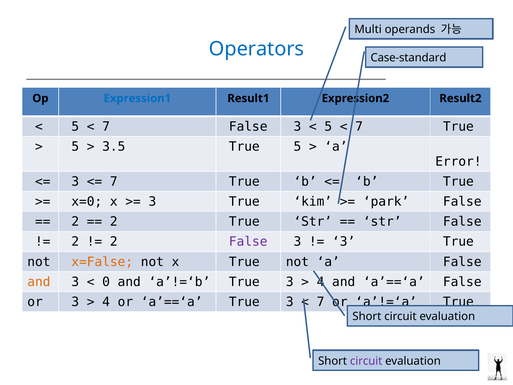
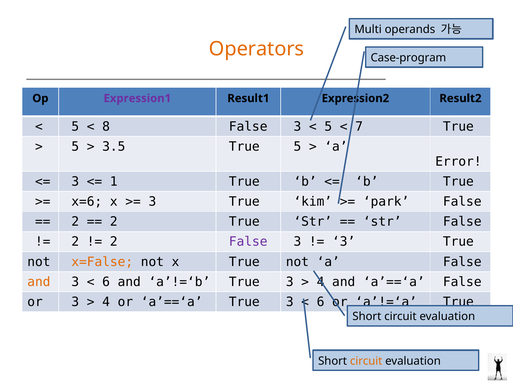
Operators colour: blue -> orange (257, 49)
Case-standard: Case-standard -> Case-program (408, 58)
Expression1 colour: blue -> purple (137, 98)
7: 7 -> 8 (106, 127)
7: 7 -> 1 (114, 181)
x=0: x=0 -> x=6 (87, 202)
0: 0 -> 6 (106, 282)
7: 7 -> 6 (321, 302)
circuit colour: purple -> orange (366, 361)
